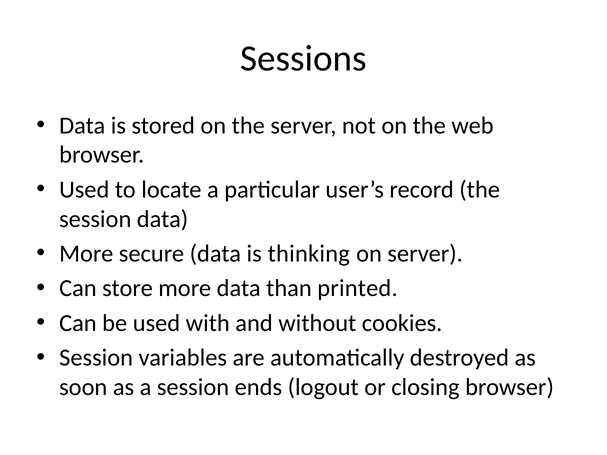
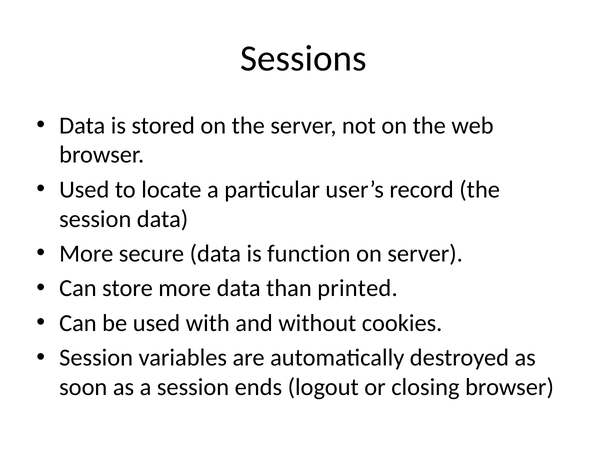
thinking: thinking -> function (309, 254)
